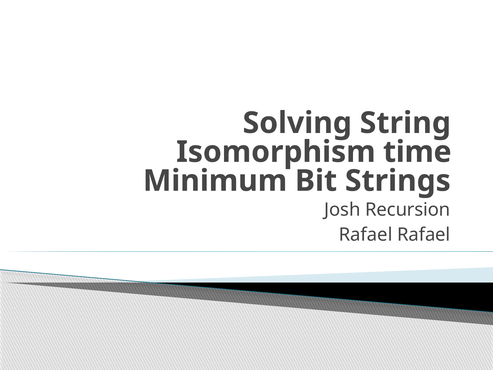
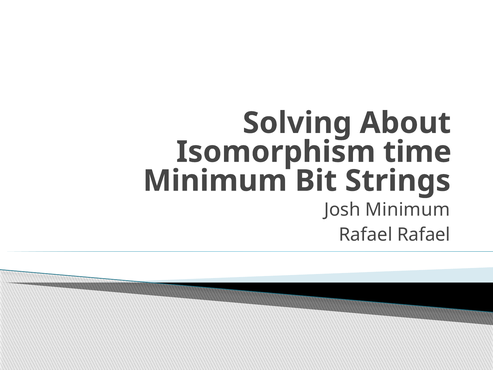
String: String -> About (405, 123)
Josh Recursion: Recursion -> Minimum (408, 210)
